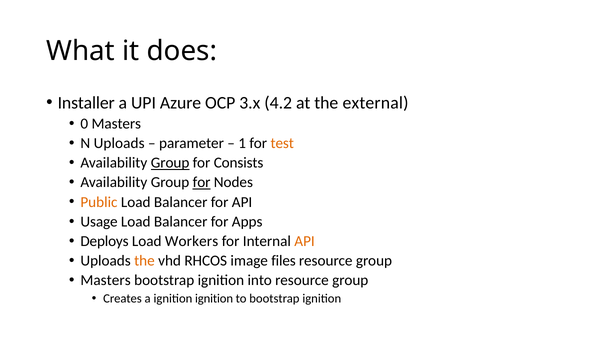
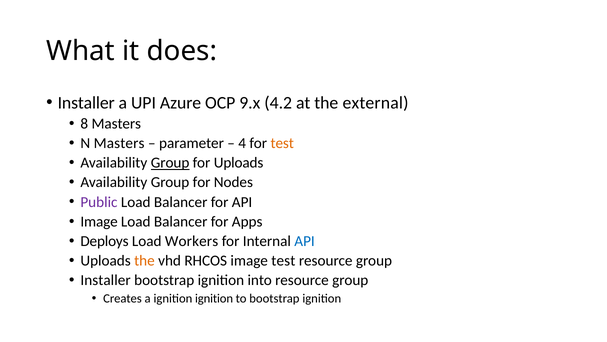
3.x: 3.x -> 9.x (250, 103)
0: 0 -> 8 (84, 124)
N Uploads: Uploads -> Masters (119, 143)
1: 1 -> 4 (242, 143)
for Consists: Consists -> Uploads (239, 163)
for underline: present -> none (202, 182)
Public colour: orange -> purple (99, 202)
Usage: Usage -> Image (99, 221)
API colour: orange -> blue (305, 241)
image files: files -> test (283, 260)
Masters: Masters -> Installer (106, 280)
